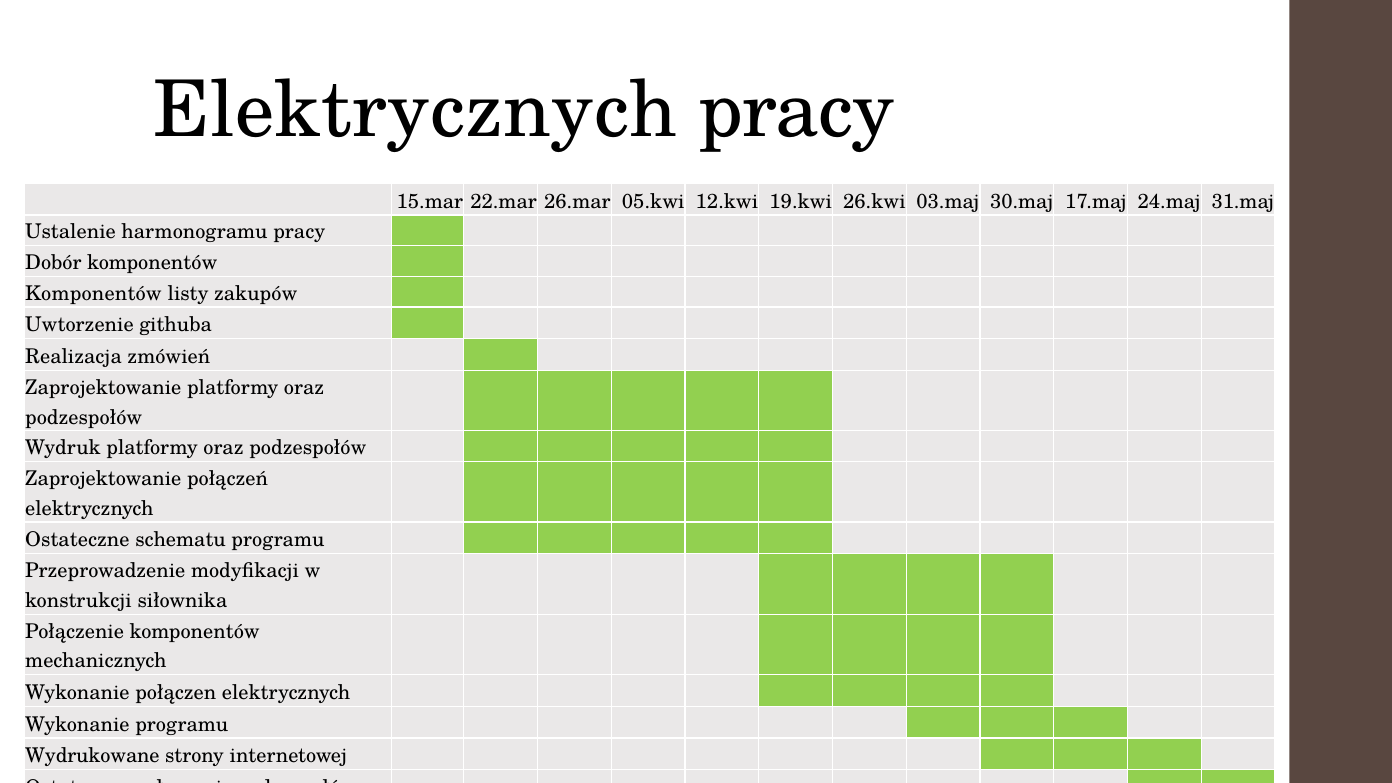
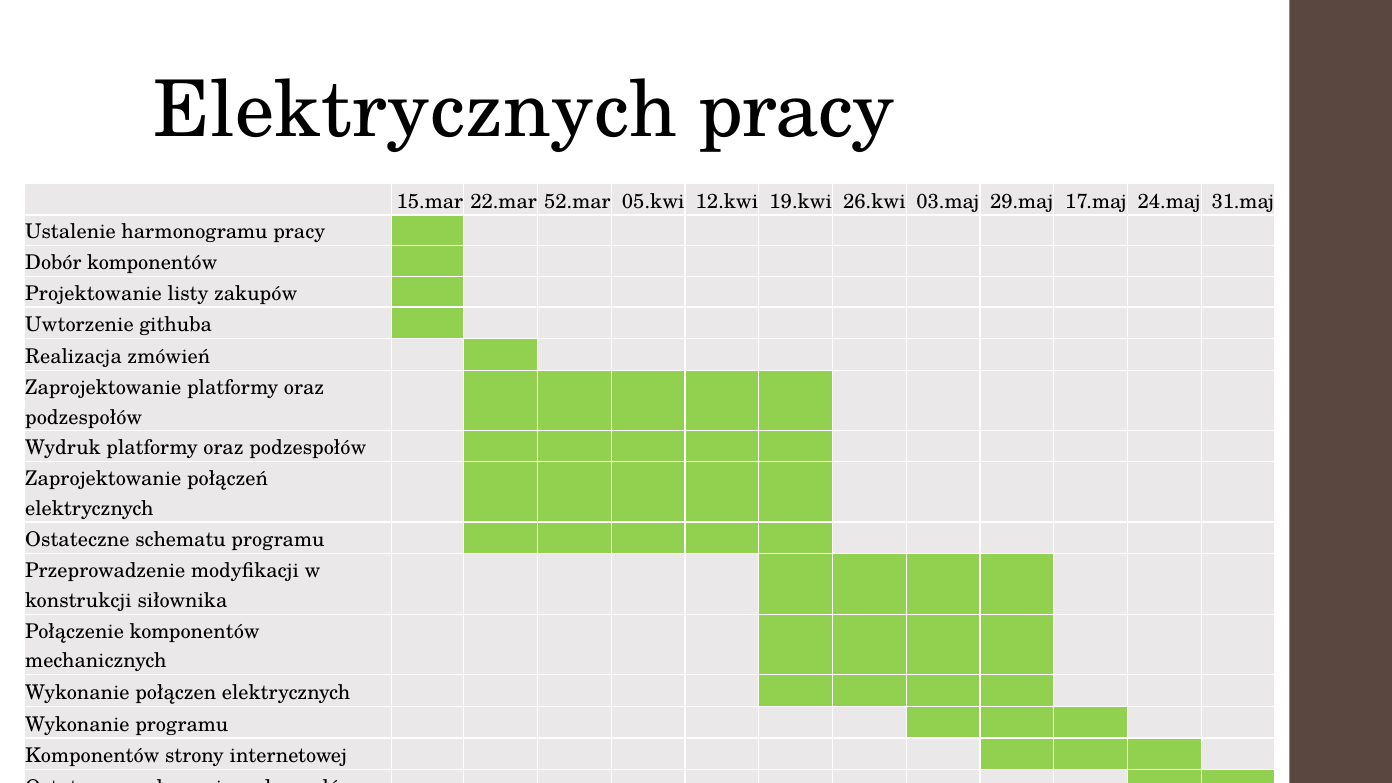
26.mar: 26.mar -> 52.mar (577, 202)
30.maj: 30.maj -> 29.maj (1022, 202)
Komponentów: Komponentów -> Projektowanie (94, 294)
Wydrukowane: Wydrukowane -> Komponentów (92, 756)
